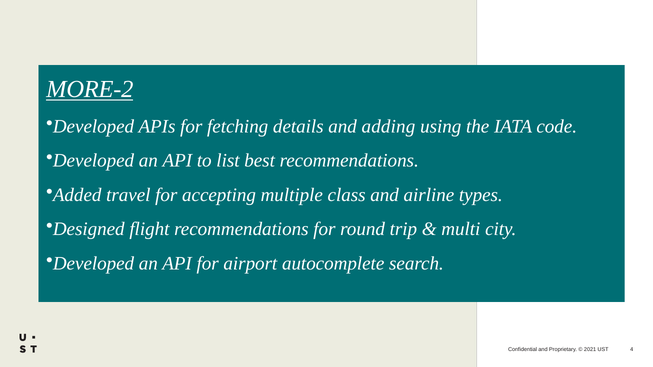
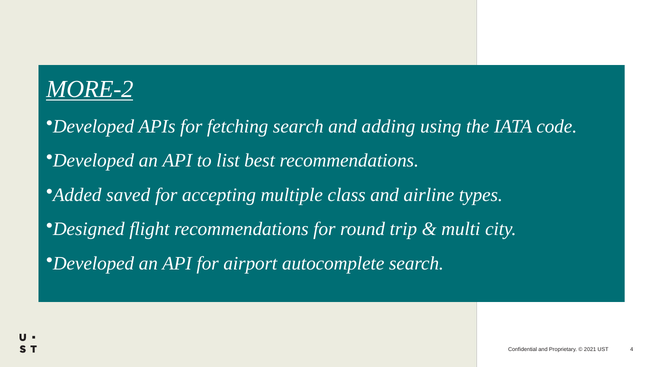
fetching details: details -> search (298, 126)
travel: travel -> saved (128, 195)
